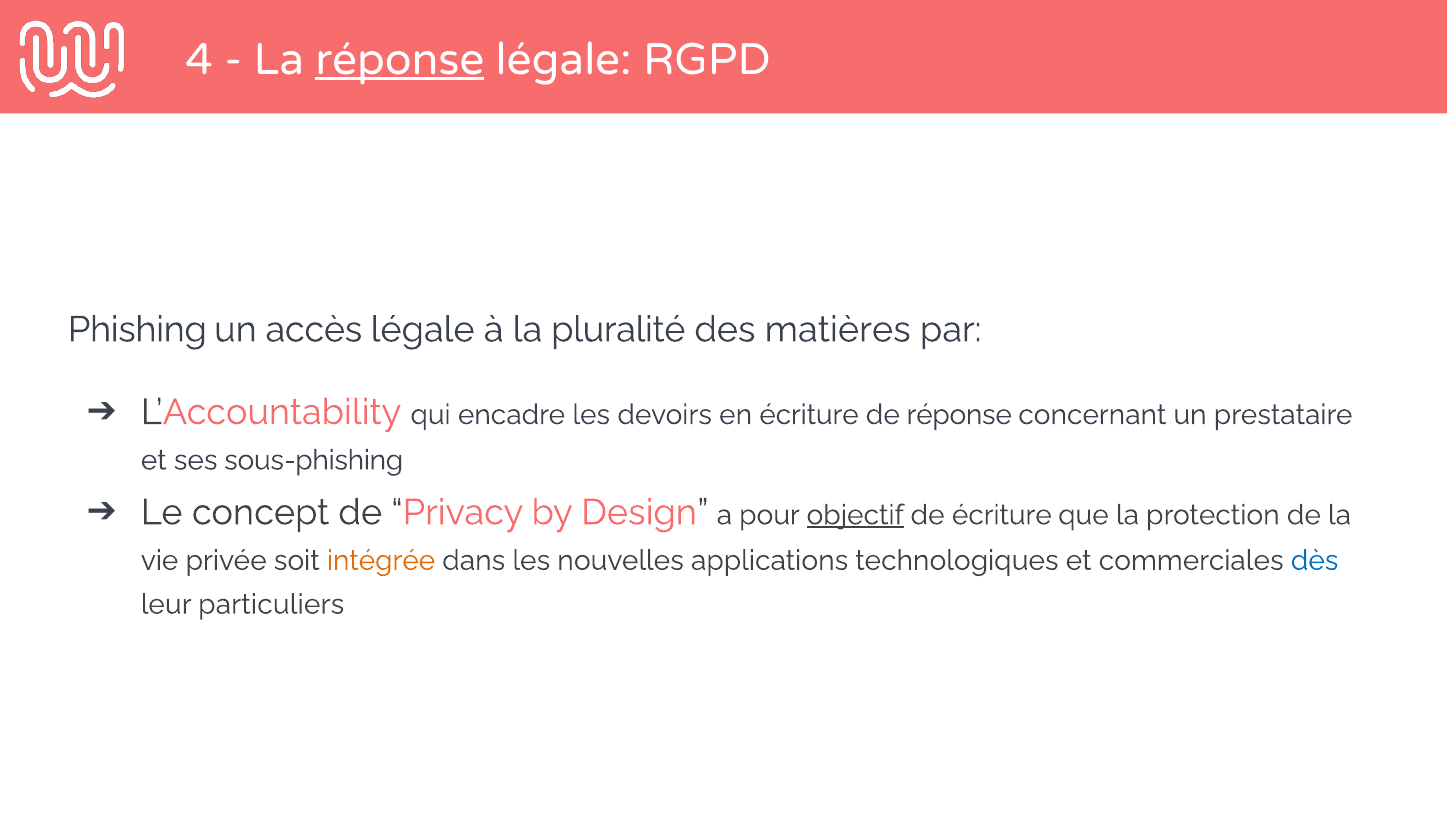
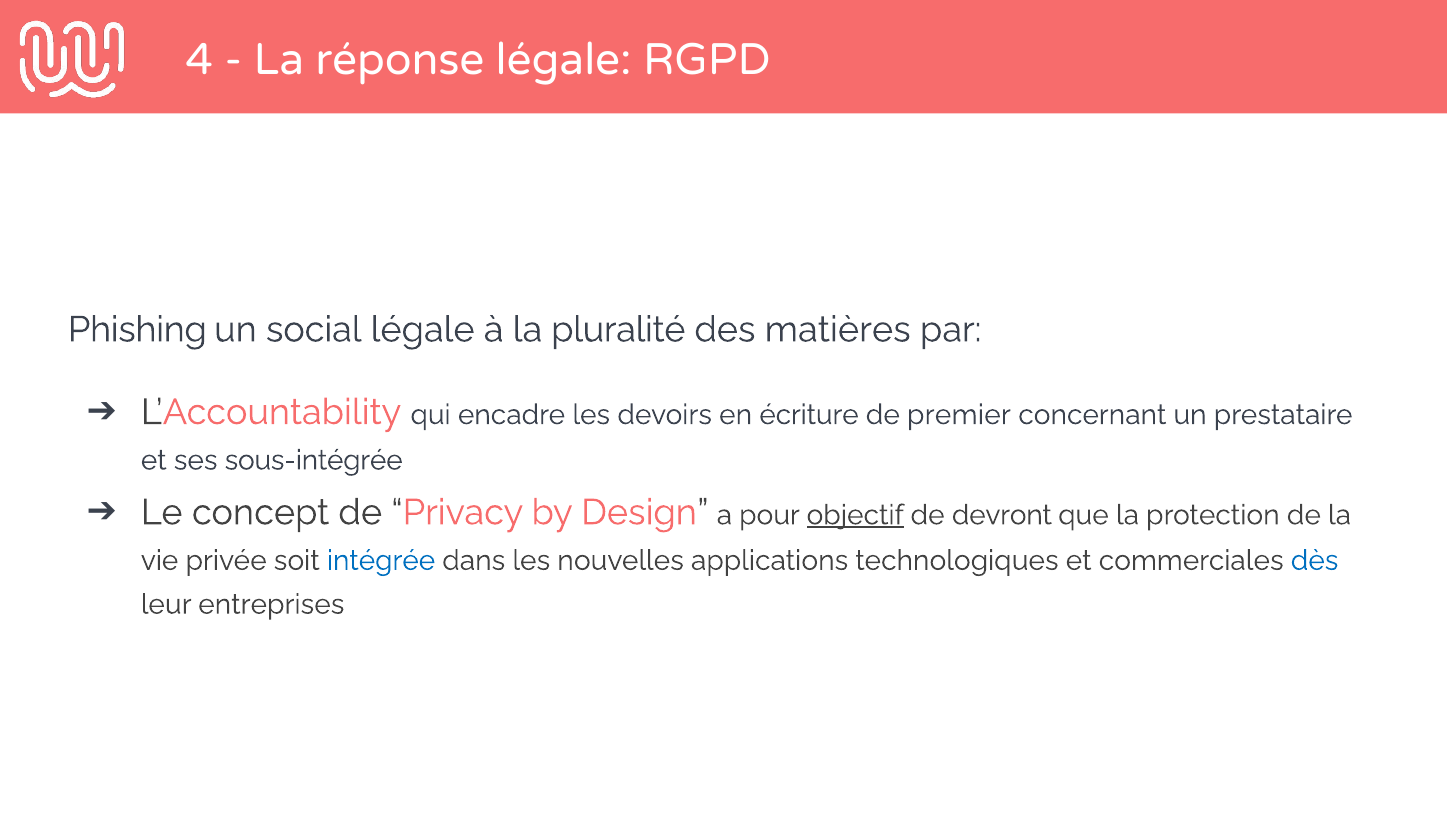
réponse underline: present -> none (400, 60)
accès: accès -> social (314, 330)
de réponse: réponse -> premier (959, 415)
sous-phishing: sous-phishing -> sous-intégrée (314, 460)
de écriture: écriture -> devront (1002, 515)
intégrée colour: orange -> blue (381, 560)
particuliers: particuliers -> entreprises (271, 604)
